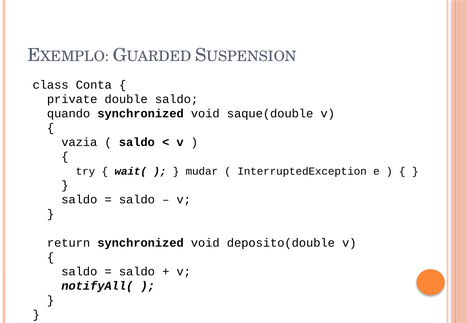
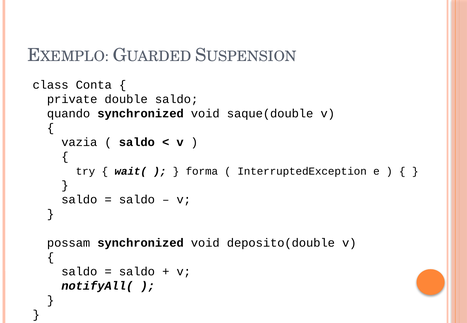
mudar: mudar -> forma (202, 171)
return: return -> possam (69, 243)
